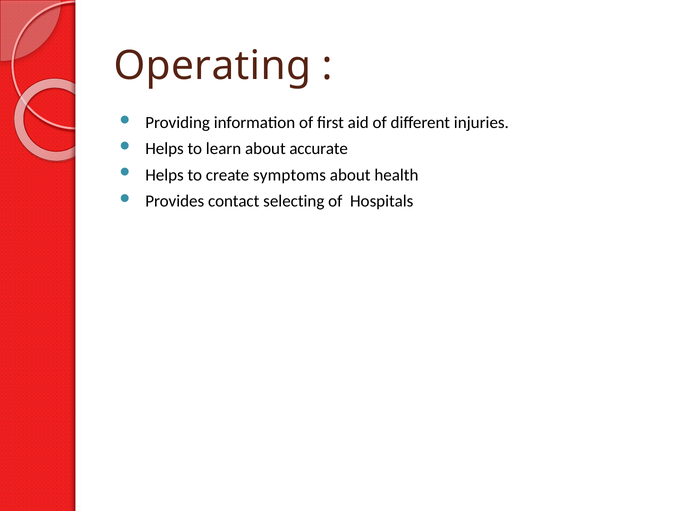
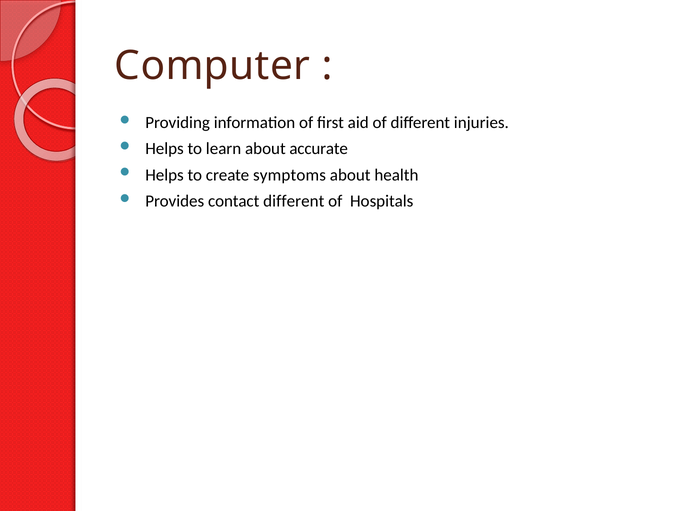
Operating: Operating -> Computer (212, 66)
contact selecting: selecting -> different (294, 201)
